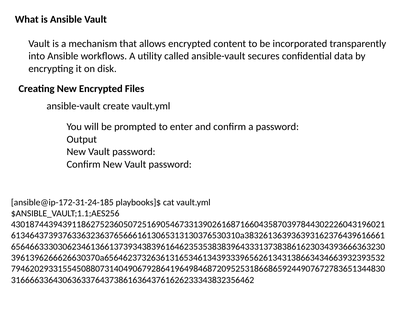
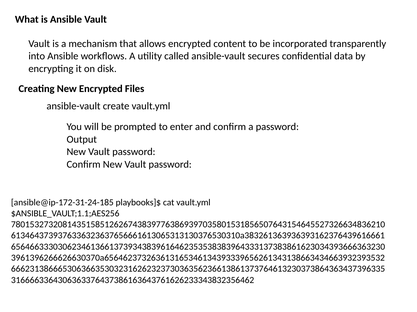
43018744394391186275236050725169054673313902616871660435870397844302226043196021: 43018744394391186275236050725169054673313902616871660435870397844302226043196021 -> 78015327320814351585126267438397763869397035801531856507643154645527326634836210 (198, 225)
79462029331554508807314049067928641964984687209525318668659244907672783651344830: 79462029331554508807314049067928641964984687209525318668659244907672783651344830 -> 66623138666530636635303231626232373036356236613861373764613230373864363437396335 (198, 270)
